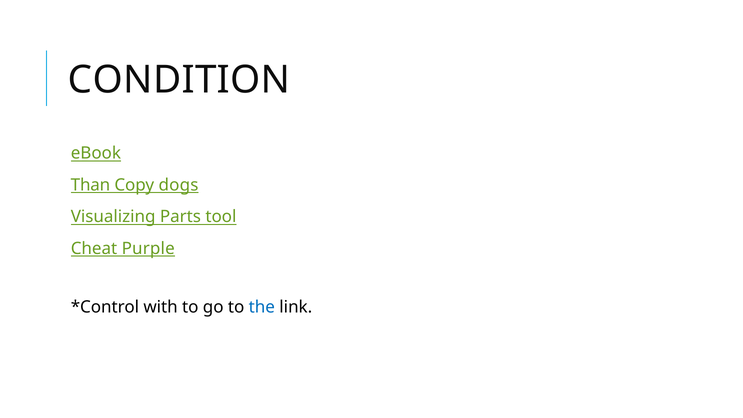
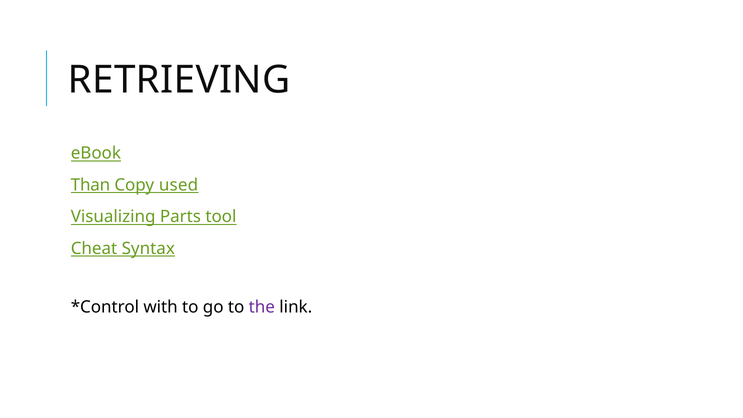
CONDITION: CONDITION -> RETRIEVING (179, 80)
dogs: dogs -> used (179, 185)
Purple: Purple -> Syntax (148, 248)
the colour: blue -> purple (262, 307)
